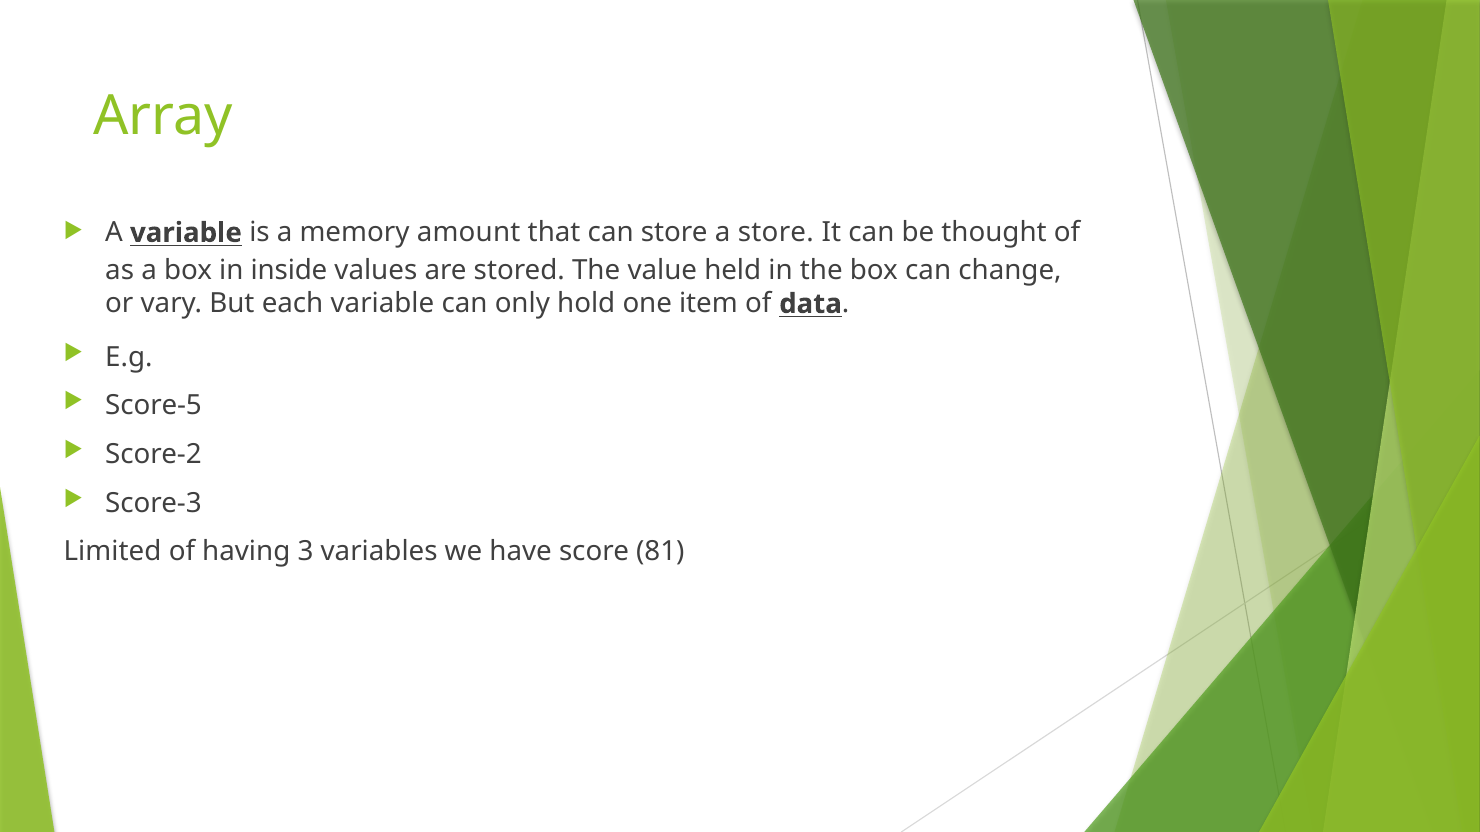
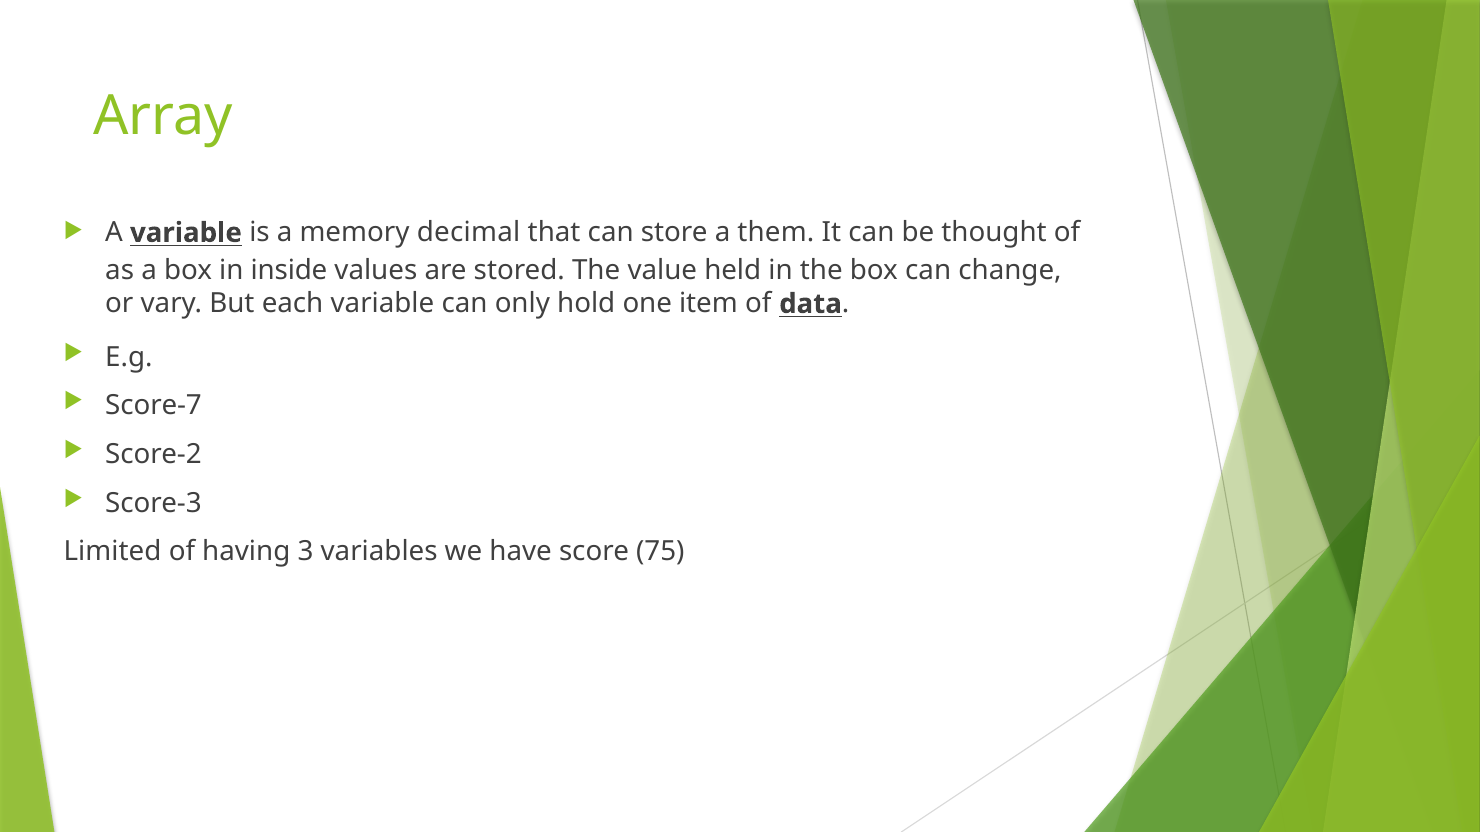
amount: amount -> decimal (469, 233)
a store: store -> them (776, 233)
Score-5: Score-5 -> Score-7 (154, 406)
81: 81 -> 75 (660, 552)
